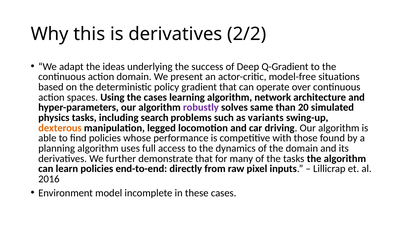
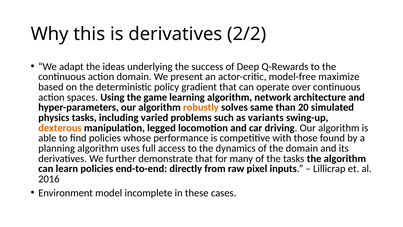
Q-Gradient: Q-Gradient -> Q-Rewards (285, 67)
situations: situations -> maximize (339, 77)
the cases: cases -> game (155, 97)
robustly colour: purple -> orange (201, 107)
search: search -> varied (155, 118)
